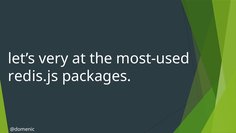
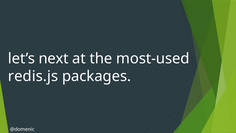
very: very -> next (54, 58)
